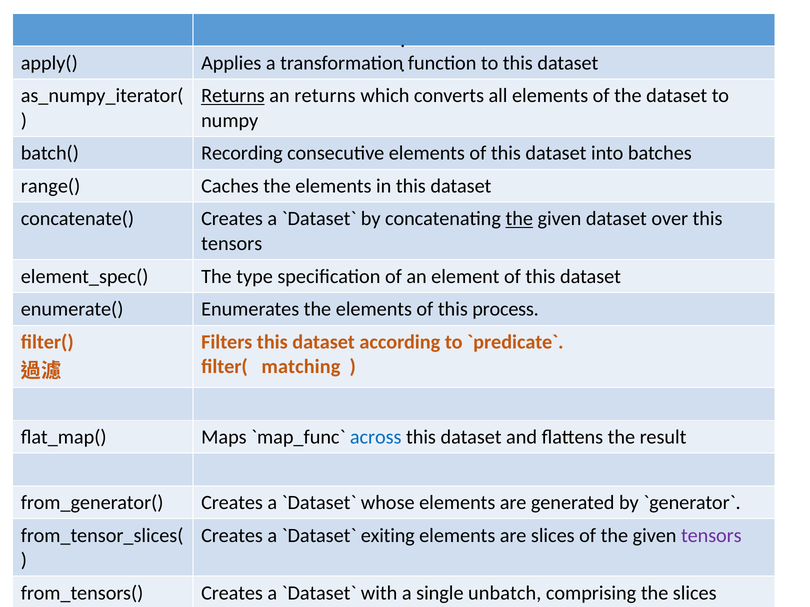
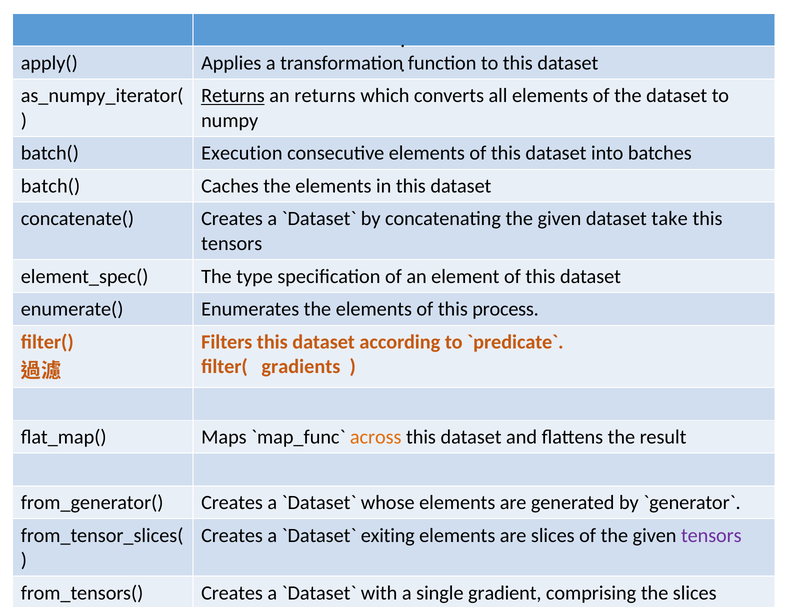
Recording: Recording -> Execution (242, 153)
range(: range( -> batch( (51, 186)
the underline: present -> none (519, 219)
over: over -> take (670, 219)
matching: matching -> gradients (301, 367)
across colour: blue -> orange (376, 437)
unbatch: unbatch -> gradient (505, 593)
